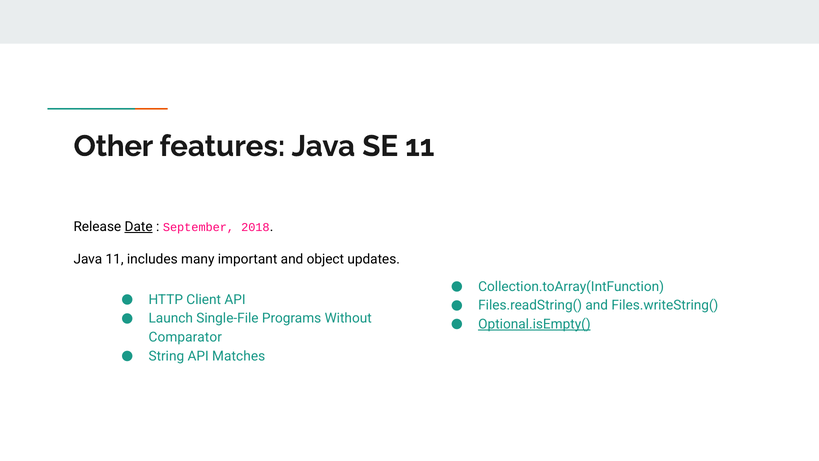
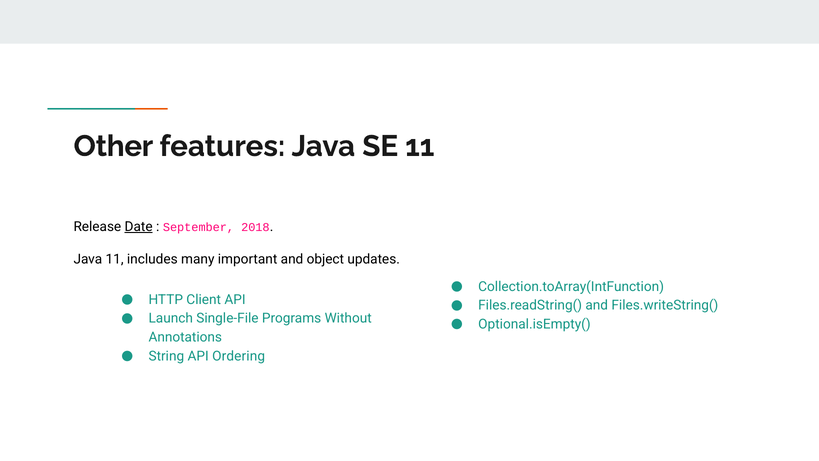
Optional.isEmpty( underline: present -> none (534, 324)
Comparator: Comparator -> Annotations (185, 337)
Matches: Matches -> Ordering (239, 356)
